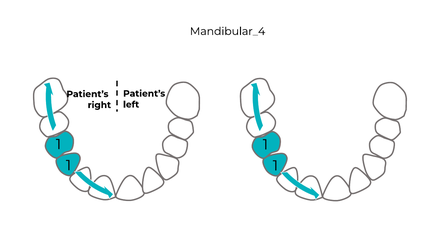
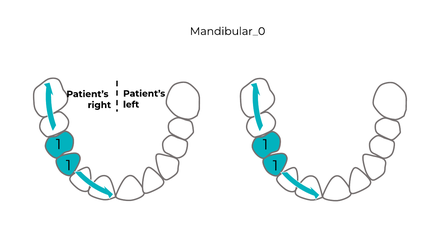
Mandibular_4: Mandibular_4 -> Mandibular_0 (228, 31)
